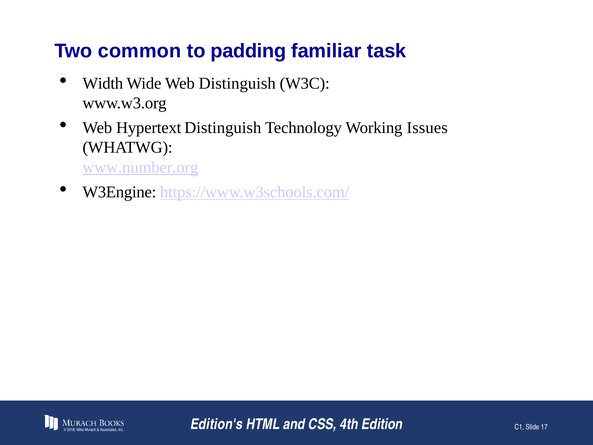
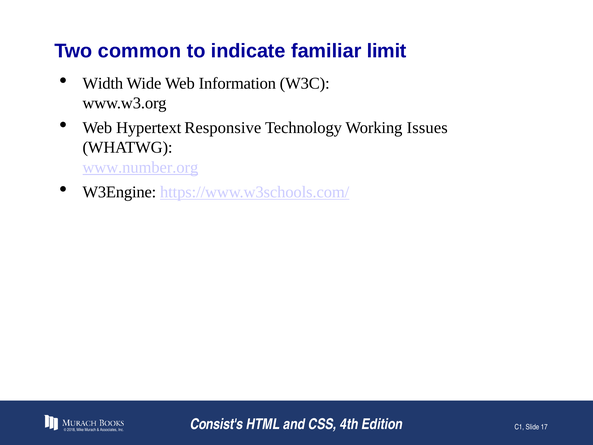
padding: padding -> indicate (248, 51)
task: task -> limit (387, 51)
Web Distinguish: Distinguish -> Information (237, 83)
Hypertext Distinguish: Distinguish -> Responsive (223, 128)
Edition's: Edition's -> Consist's (217, 424)
